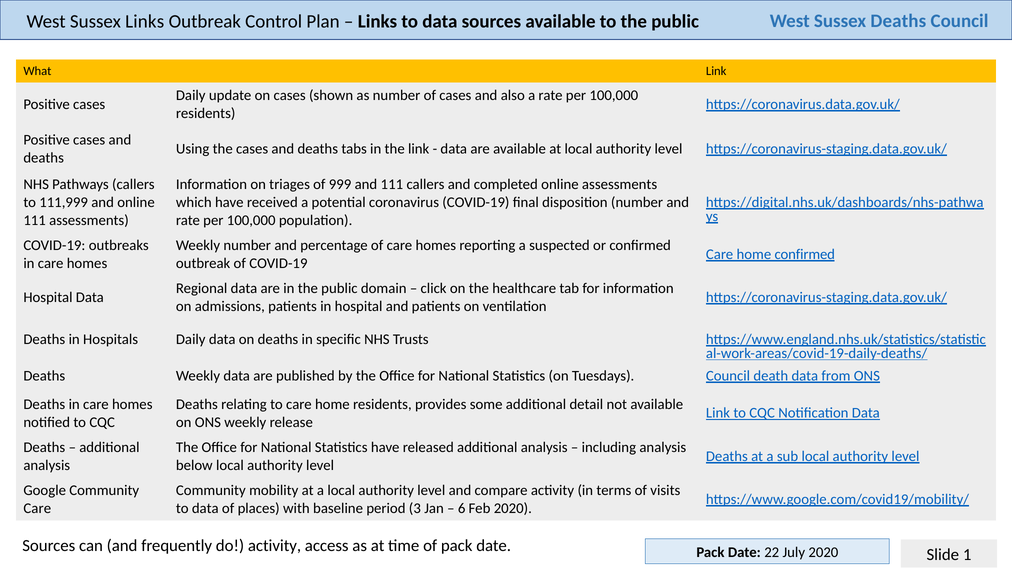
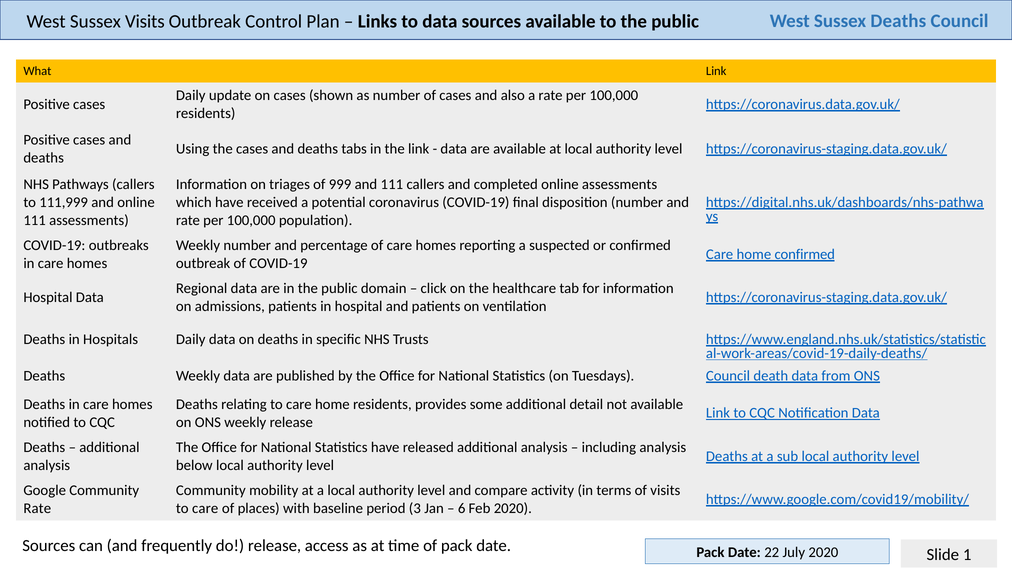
Sussex Links: Links -> Visits (145, 21)
Care: Care -> Rate (37, 508)
data: data -> care (205, 508)
do activity: activity -> release (275, 545)
